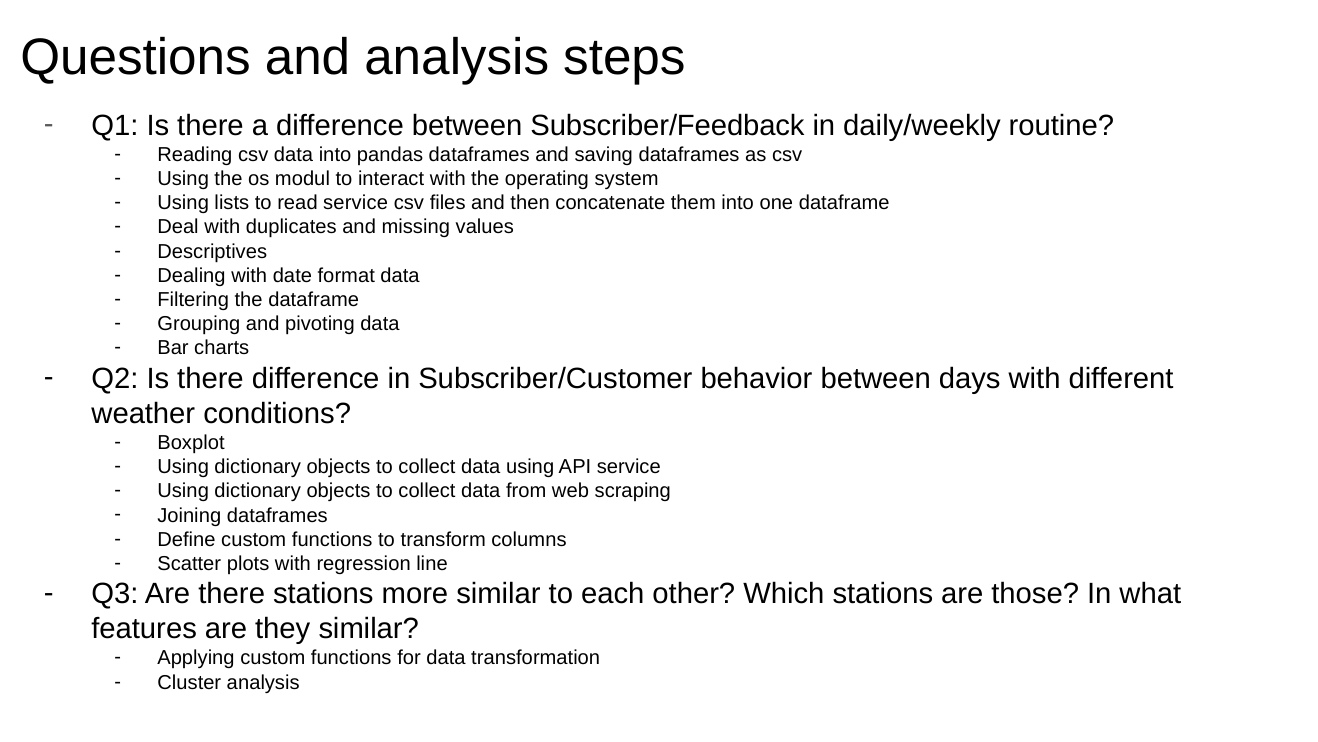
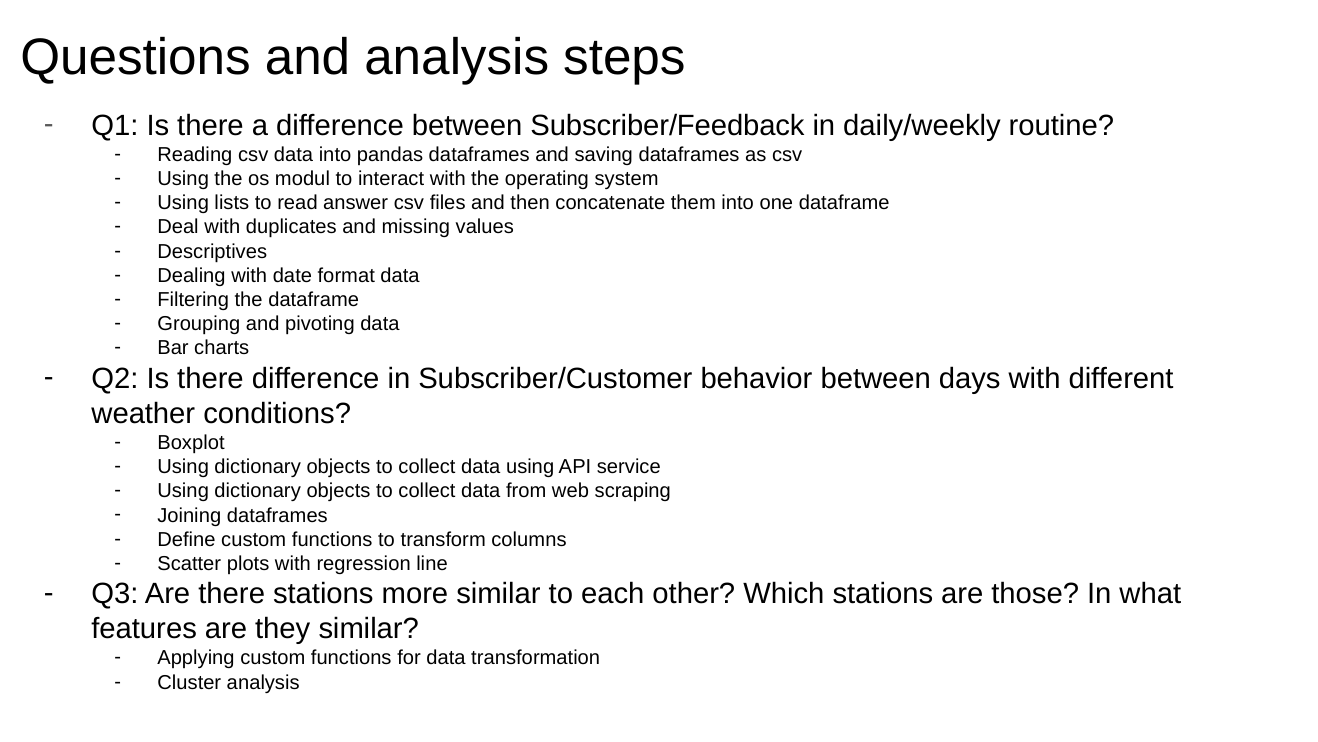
read service: service -> answer (356, 203)
